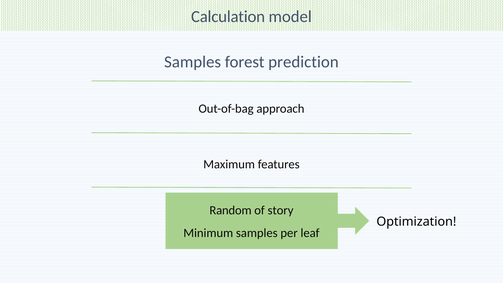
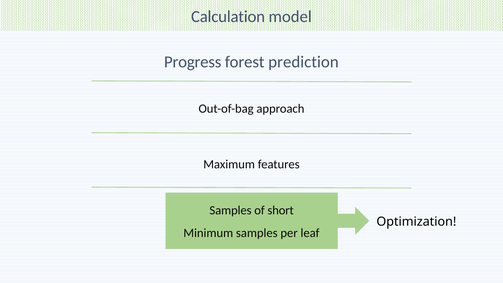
Samples: Samples -> Progress (193, 62)
Random: Random -> Samples (231, 210)
story: story -> short (281, 210)
